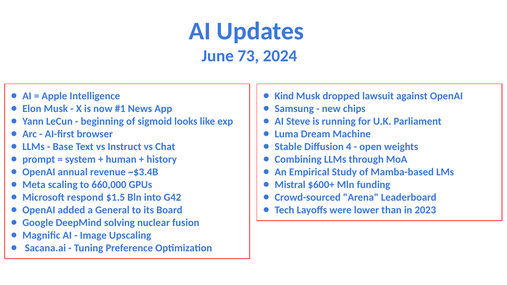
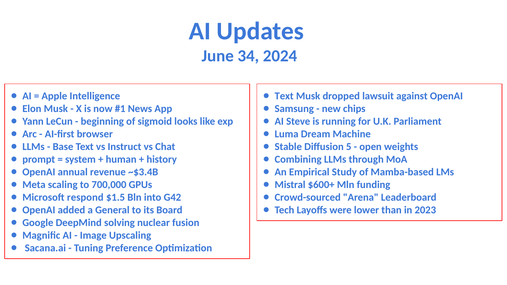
73: 73 -> 34 (248, 56)
Kind: Kind -> Text (284, 96)
4: 4 -> 5 (349, 147)
660,000: 660,000 -> 700,000 (109, 185)
